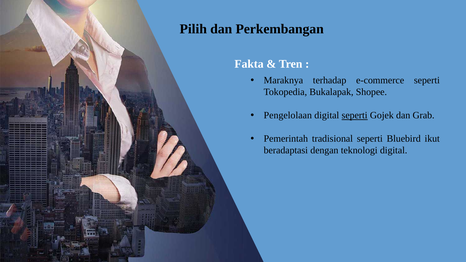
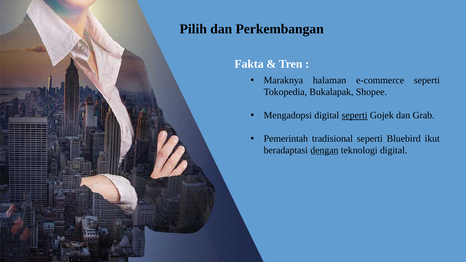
terhadap: terhadap -> halaman (330, 80)
Pengelolaan: Pengelolaan -> Mengadopsi (288, 115)
dengan underline: none -> present (324, 150)
